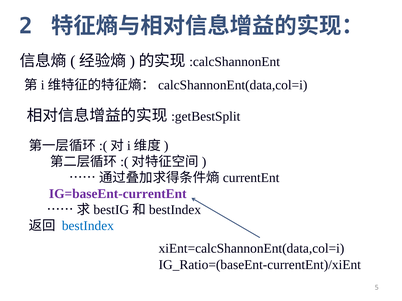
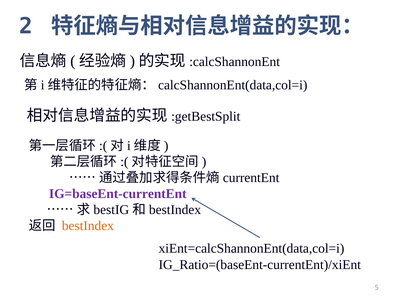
bestIndex colour: blue -> orange (88, 226)
